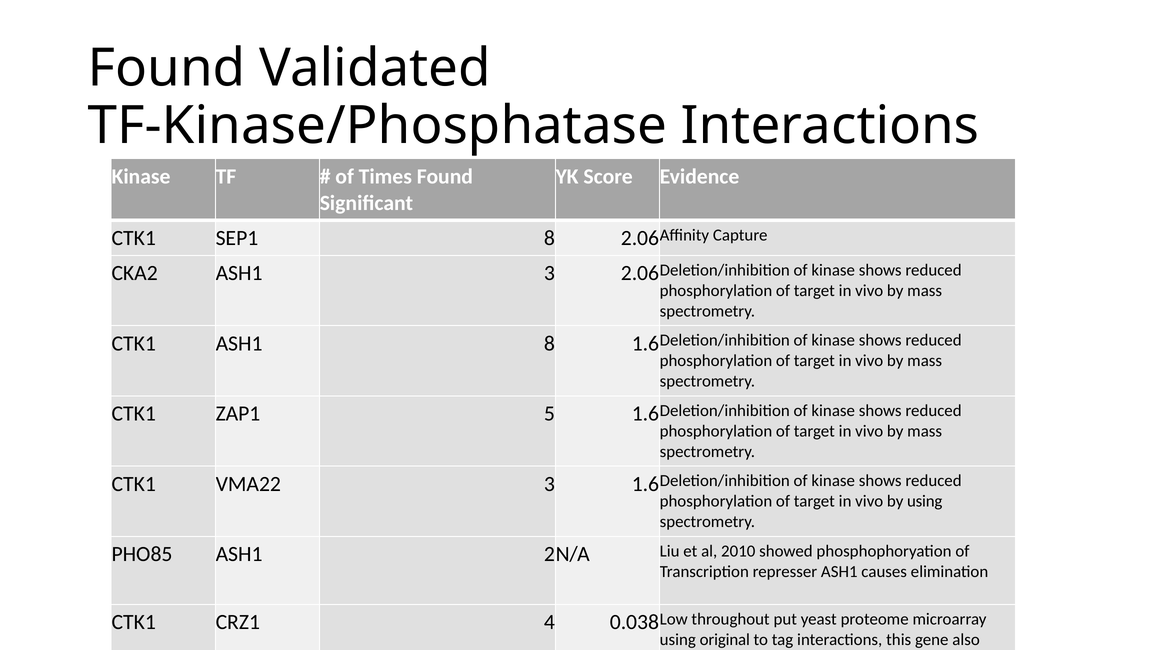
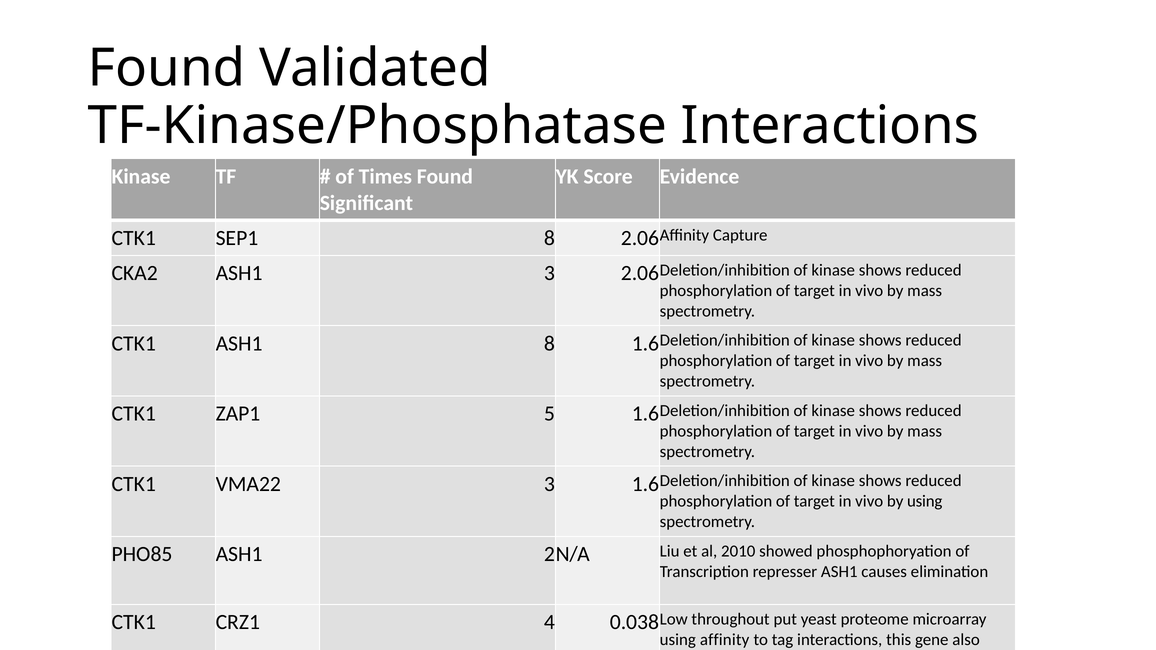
using original: original -> affinity (725, 640)
